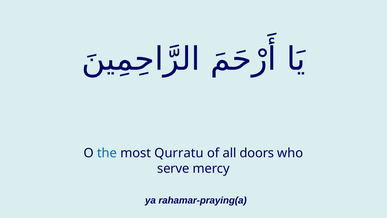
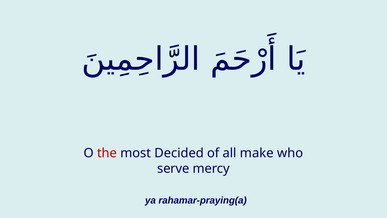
the colour: blue -> red (107, 153)
Qurratu: Qurratu -> Decided (179, 153)
doors: doors -> make (257, 153)
